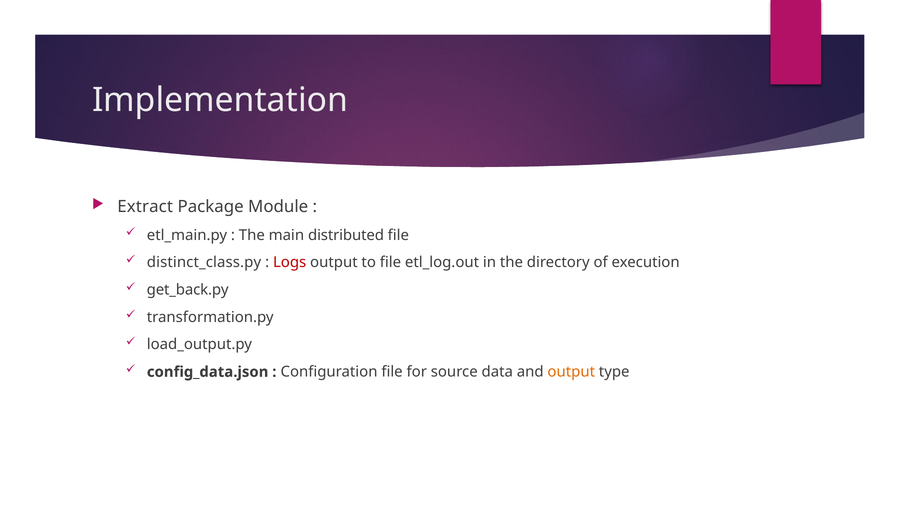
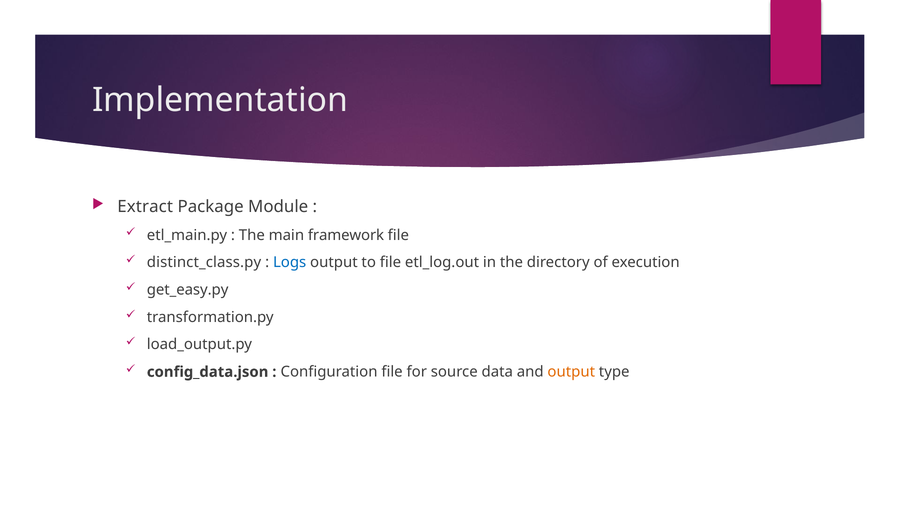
distributed: distributed -> framework (346, 235)
Logs colour: red -> blue (290, 263)
get_back.py: get_back.py -> get_easy.py (188, 290)
